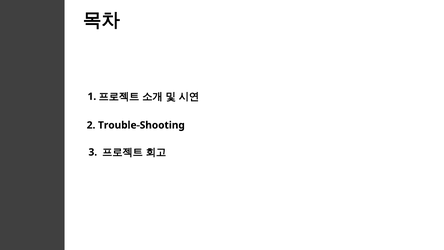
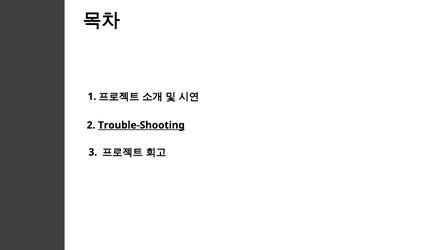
Trouble-Shooting underline: none -> present (141, 125)
